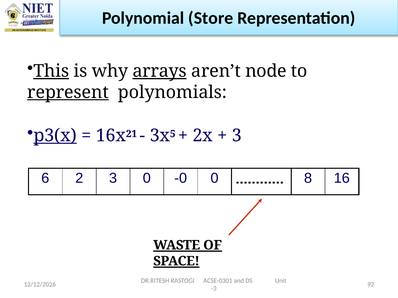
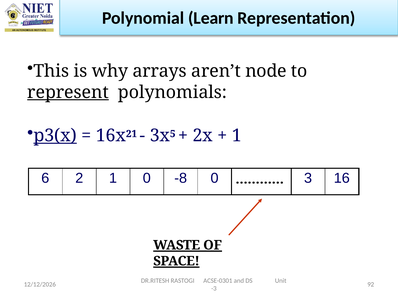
Store: Store -> Learn (211, 18)
This underline: present -> none (51, 71)
arrays underline: present -> none (160, 71)
3: 3 -> 1 (237, 136)
2 3: 3 -> 1 (113, 178)
-0: -0 -> -8 (181, 178)
8: 8 -> 3 (308, 178)
